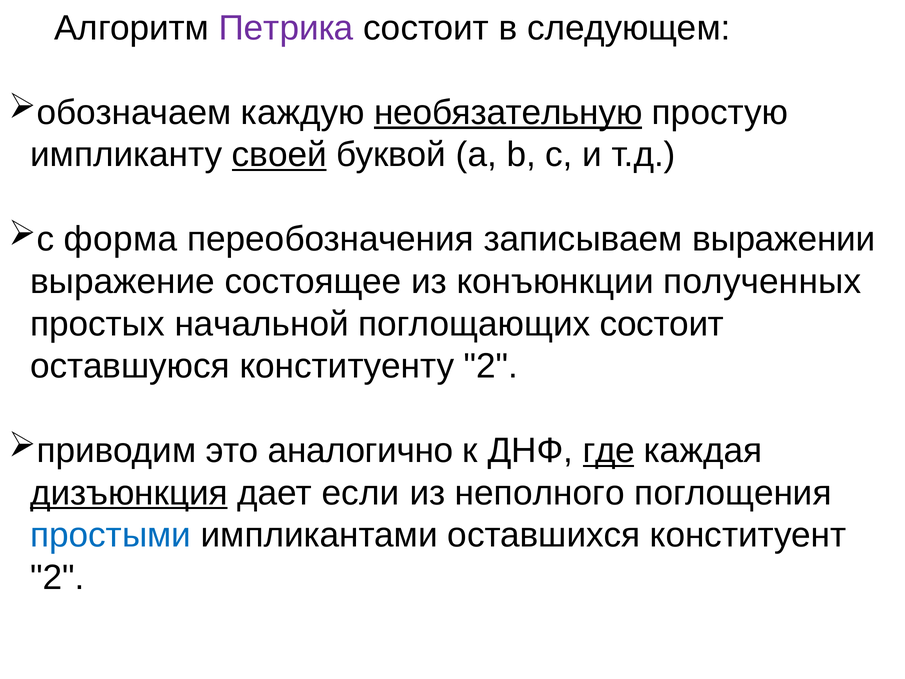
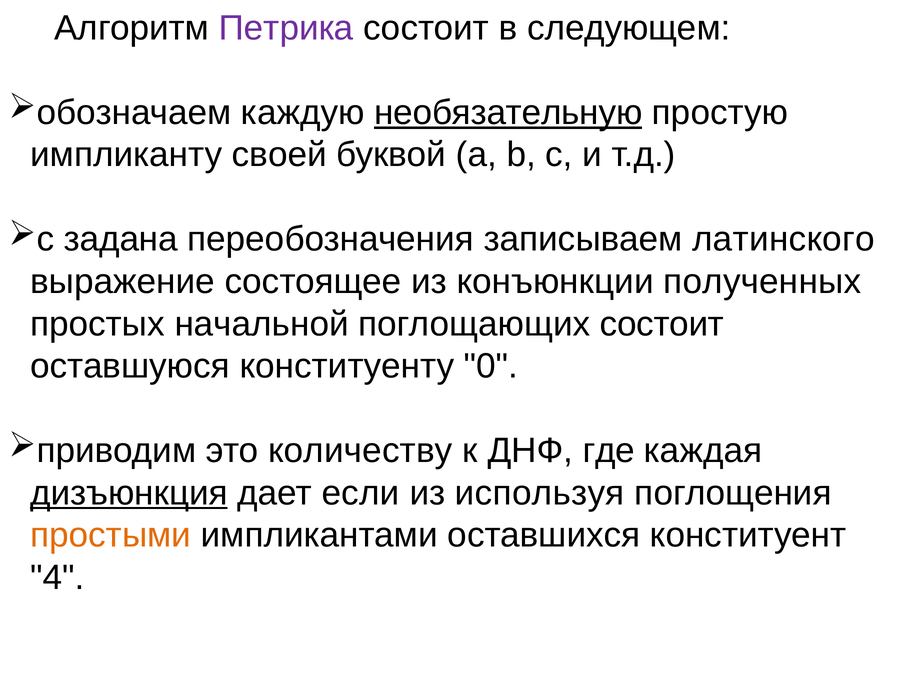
своей underline: present -> none (279, 155)
форма: форма -> задана (121, 239)
выражении: выражении -> латинского (783, 239)
конституенту 2: 2 -> 0 (491, 366)
аналогично: аналогично -> количеству (360, 451)
где underline: present -> none (609, 451)
неполного: неполного -> используя (540, 493)
простыми colour: blue -> orange (111, 535)
2: 2 -> 4 (57, 577)
